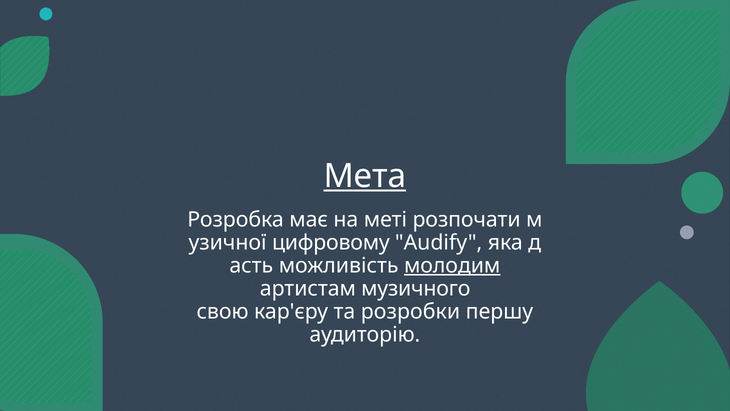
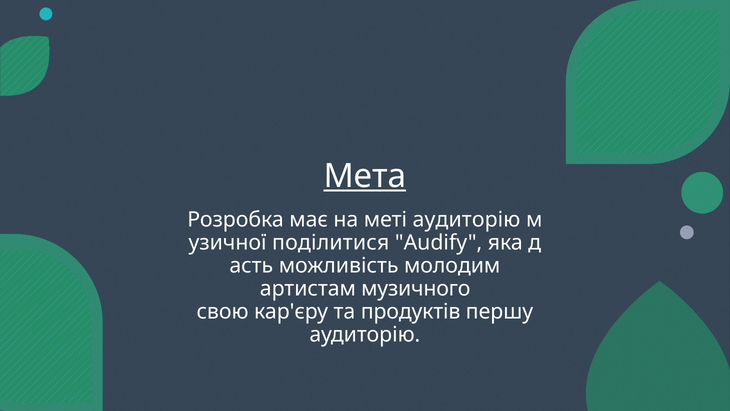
меті розпочати: розпочати -> аудиторію (466, 219)
цифровому: цифровому -> поділитися (331, 242)
молодим underline: present -> none (452, 265)
розробки: розробки -> продуктів (411, 311)
